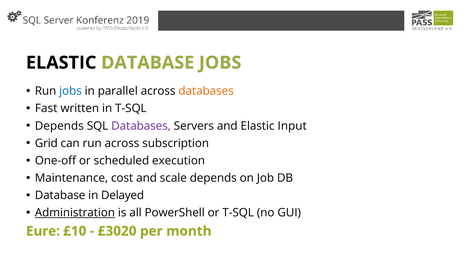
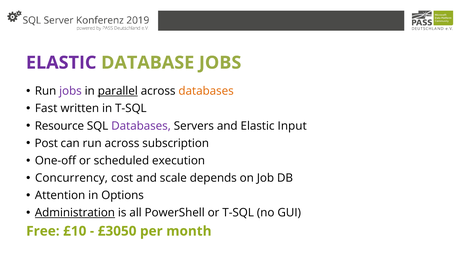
ELASTIC colour: black -> purple (61, 63)
jobs colour: blue -> purple (70, 91)
parallel underline: none -> present (118, 91)
Depends: Depends -> Resource (59, 126)
Grid: Grid -> Post (46, 143)
Maintenance: Maintenance -> Concurrency (71, 178)
Database: Database -> Attention (60, 195)
Delayed: Delayed -> Options (123, 195)
Eure: Eure -> Free (43, 231)
£3020: £3020 -> £3050 (117, 231)
